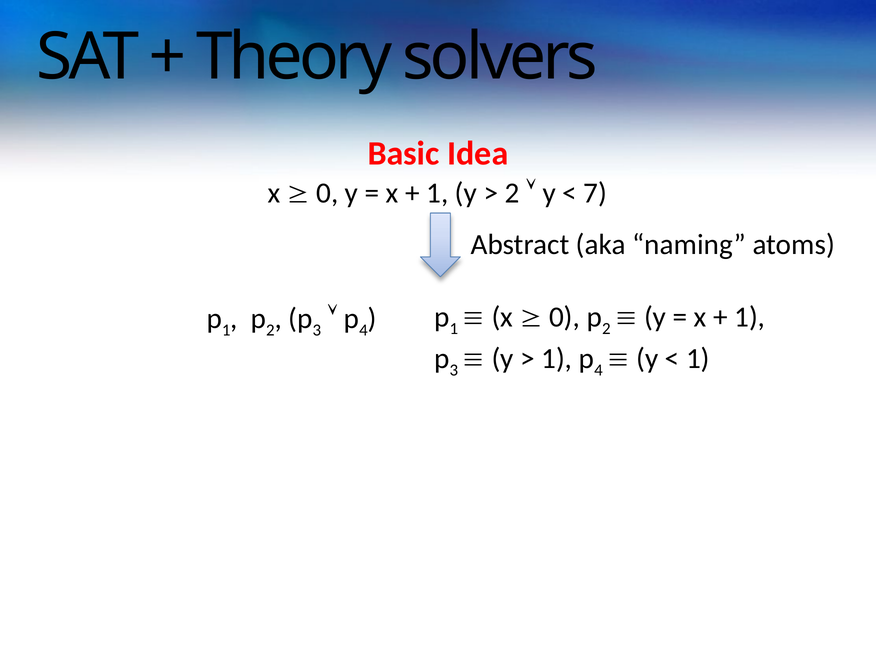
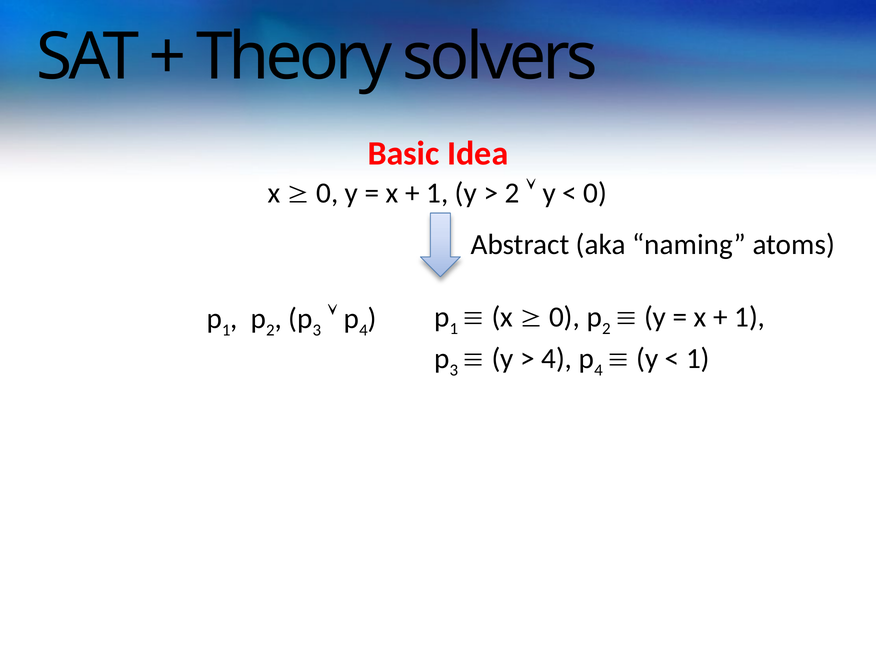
7: 7 -> 0 (595, 193)
1: 1 -> 4 (557, 359)
